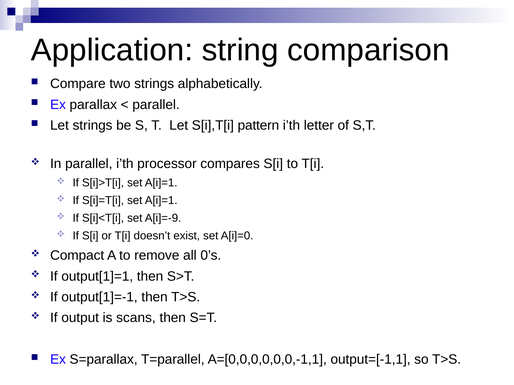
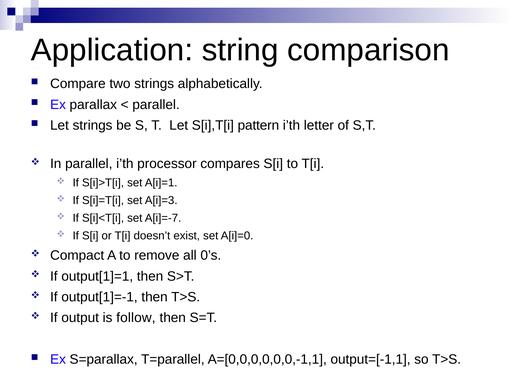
S[i]=T[i set A[i]=1: A[i]=1 -> A[i]=3 (161, 201)
A[i]=-9: A[i]=-9 -> A[i]=-7 (163, 218)
scans: scans -> follow (136, 318)
